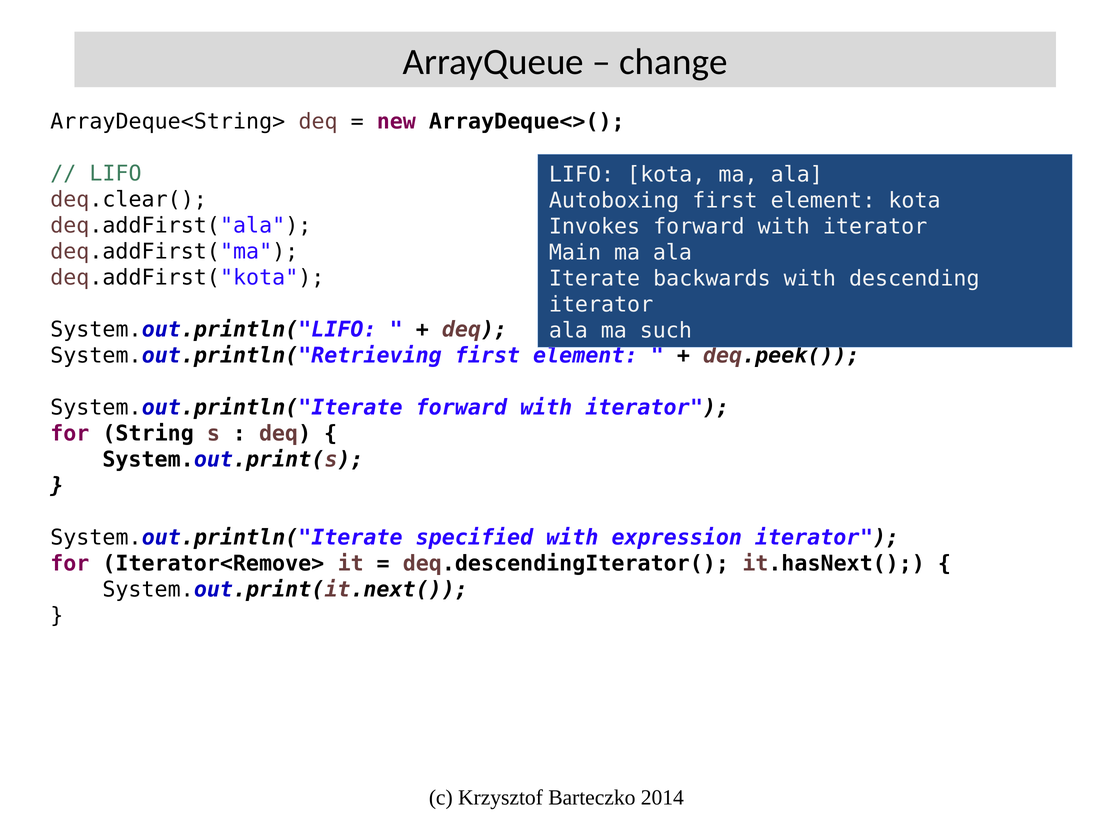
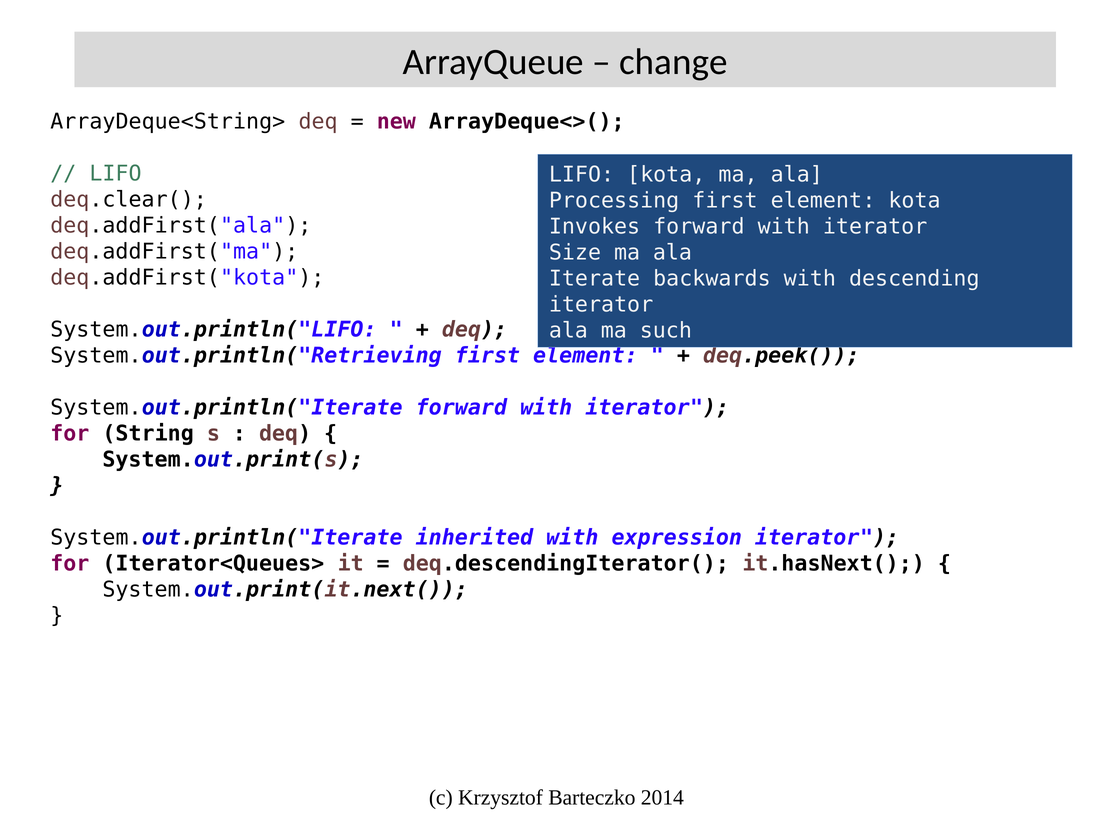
Autoboxing: Autoboxing -> Processing (614, 200)
Main: Main -> Size (575, 252)
specified: specified -> inherited (474, 538)
Iterator<Remove>: Iterator<Remove> -> Iterator<Queues> (213, 564)
